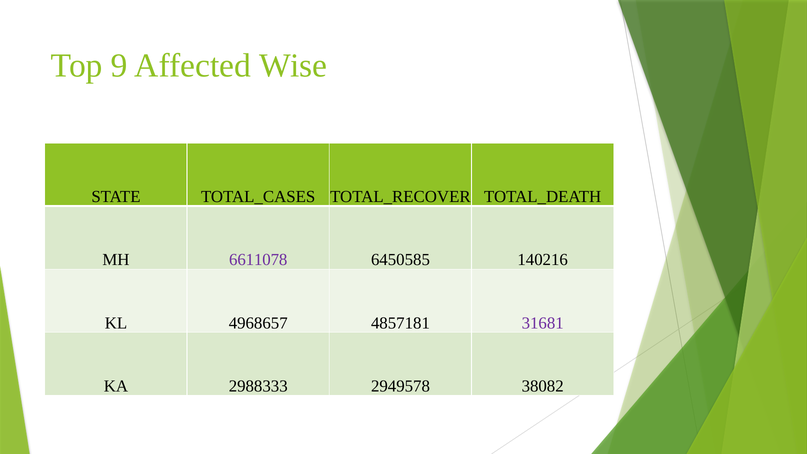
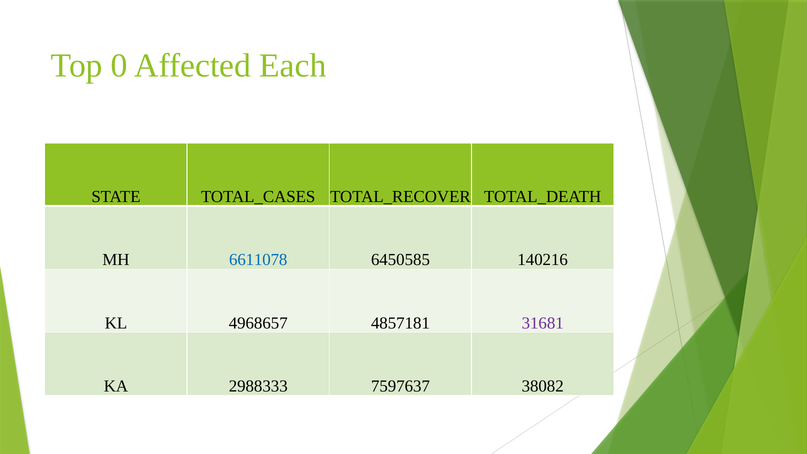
9: 9 -> 0 (119, 66)
Wise: Wise -> Each (293, 66)
6611078 colour: purple -> blue (258, 260)
2949578: 2949578 -> 7597637 (400, 386)
